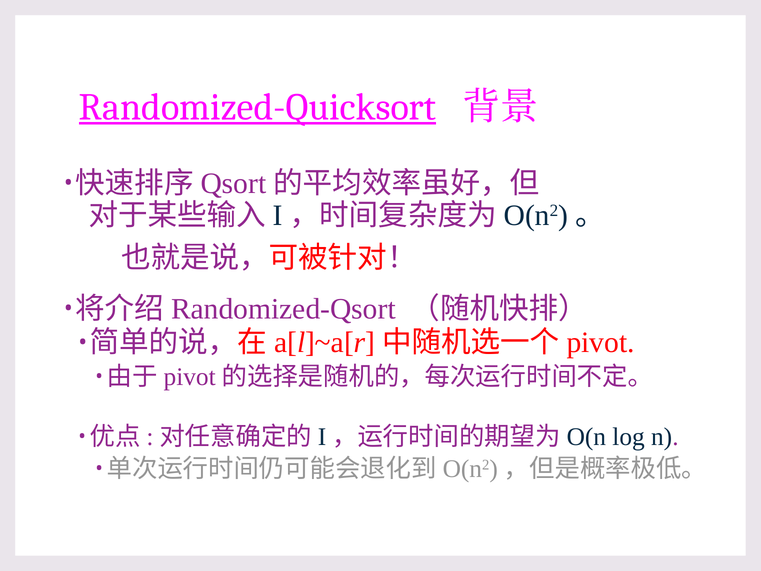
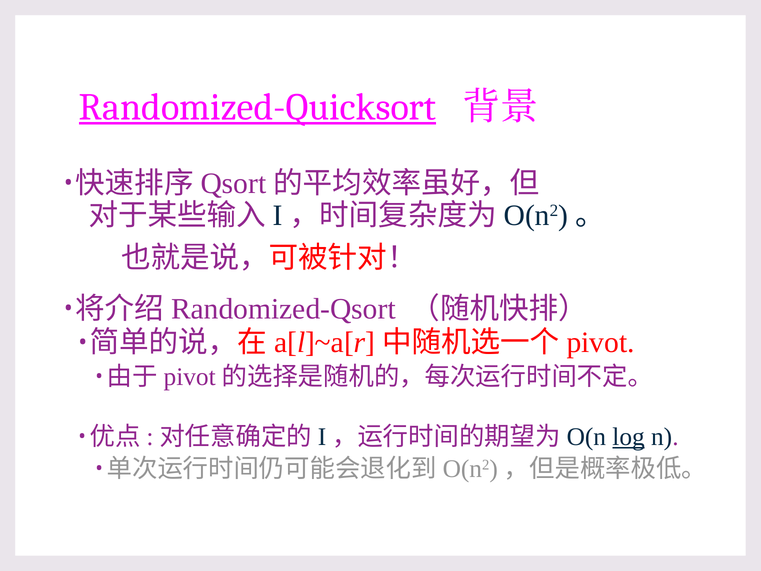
log underline: none -> present (629, 437)
